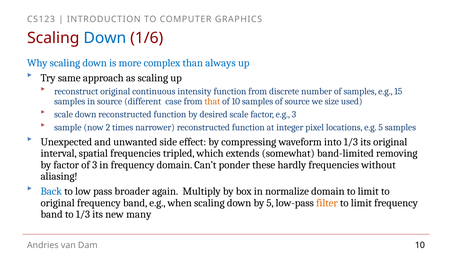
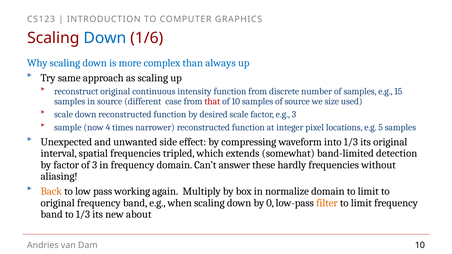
that colour: orange -> red (212, 102)
2: 2 -> 4 (108, 128)
removing: removing -> detection (397, 154)
ponder: ponder -> answer (234, 165)
Back colour: blue -> orange (51, 192)
broader: broader -> working (132, 192)
by 5: 5 -> 0 (270, 203)
many: many -> about (139, 215)
